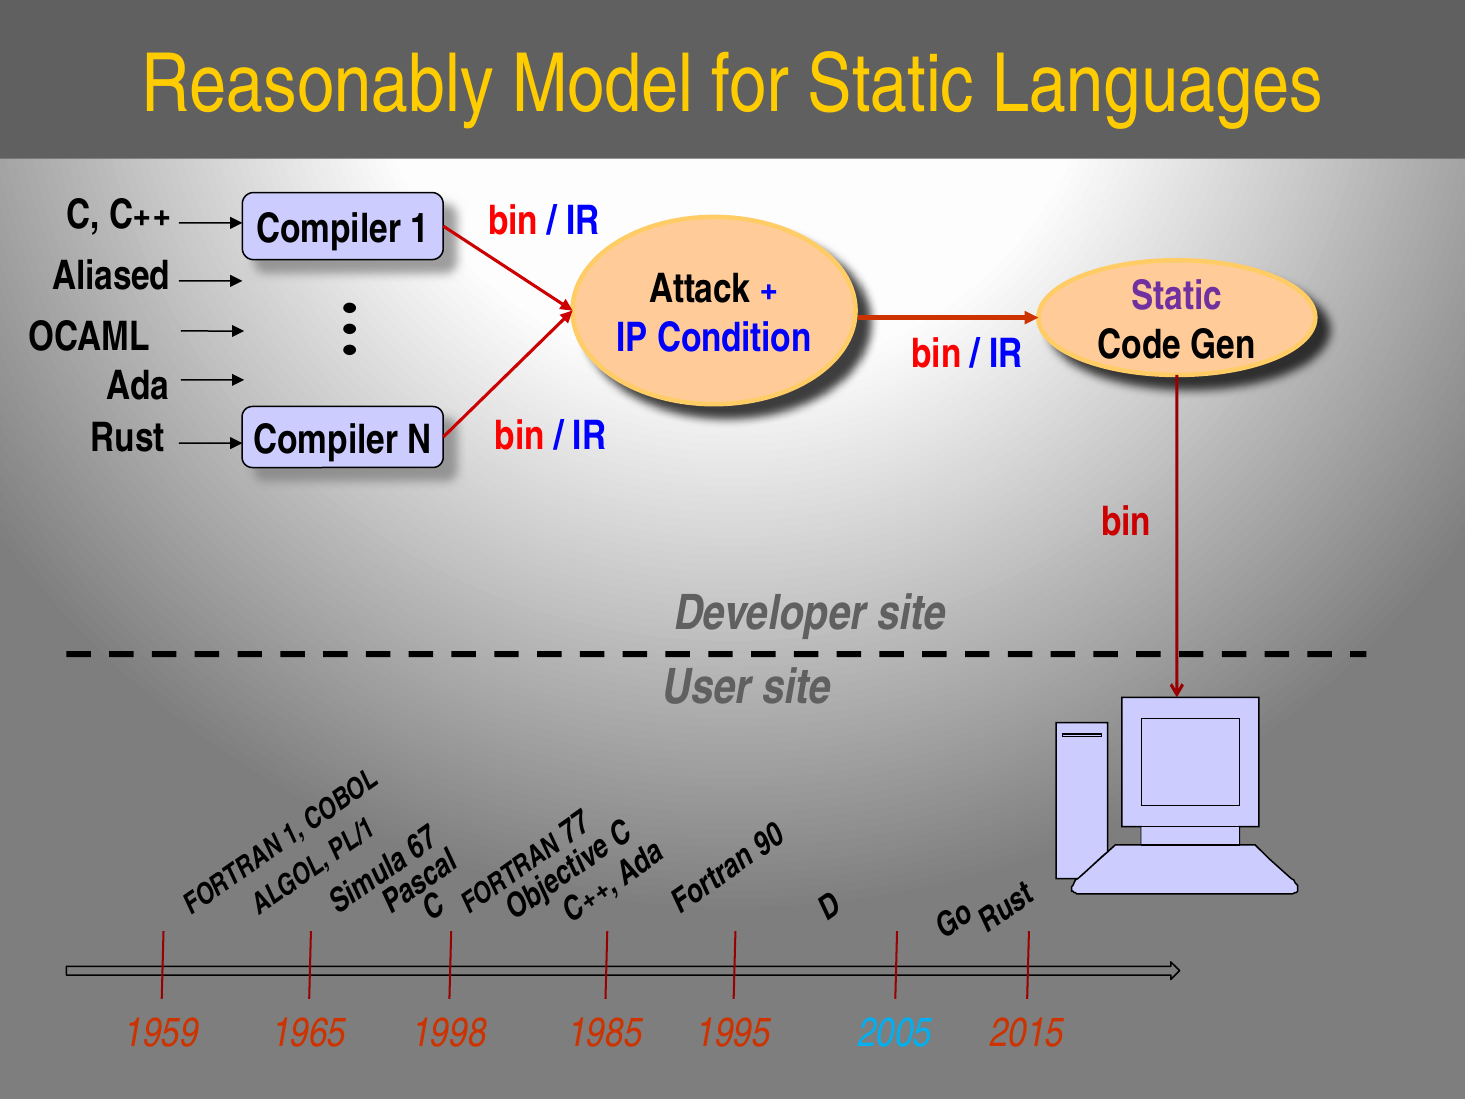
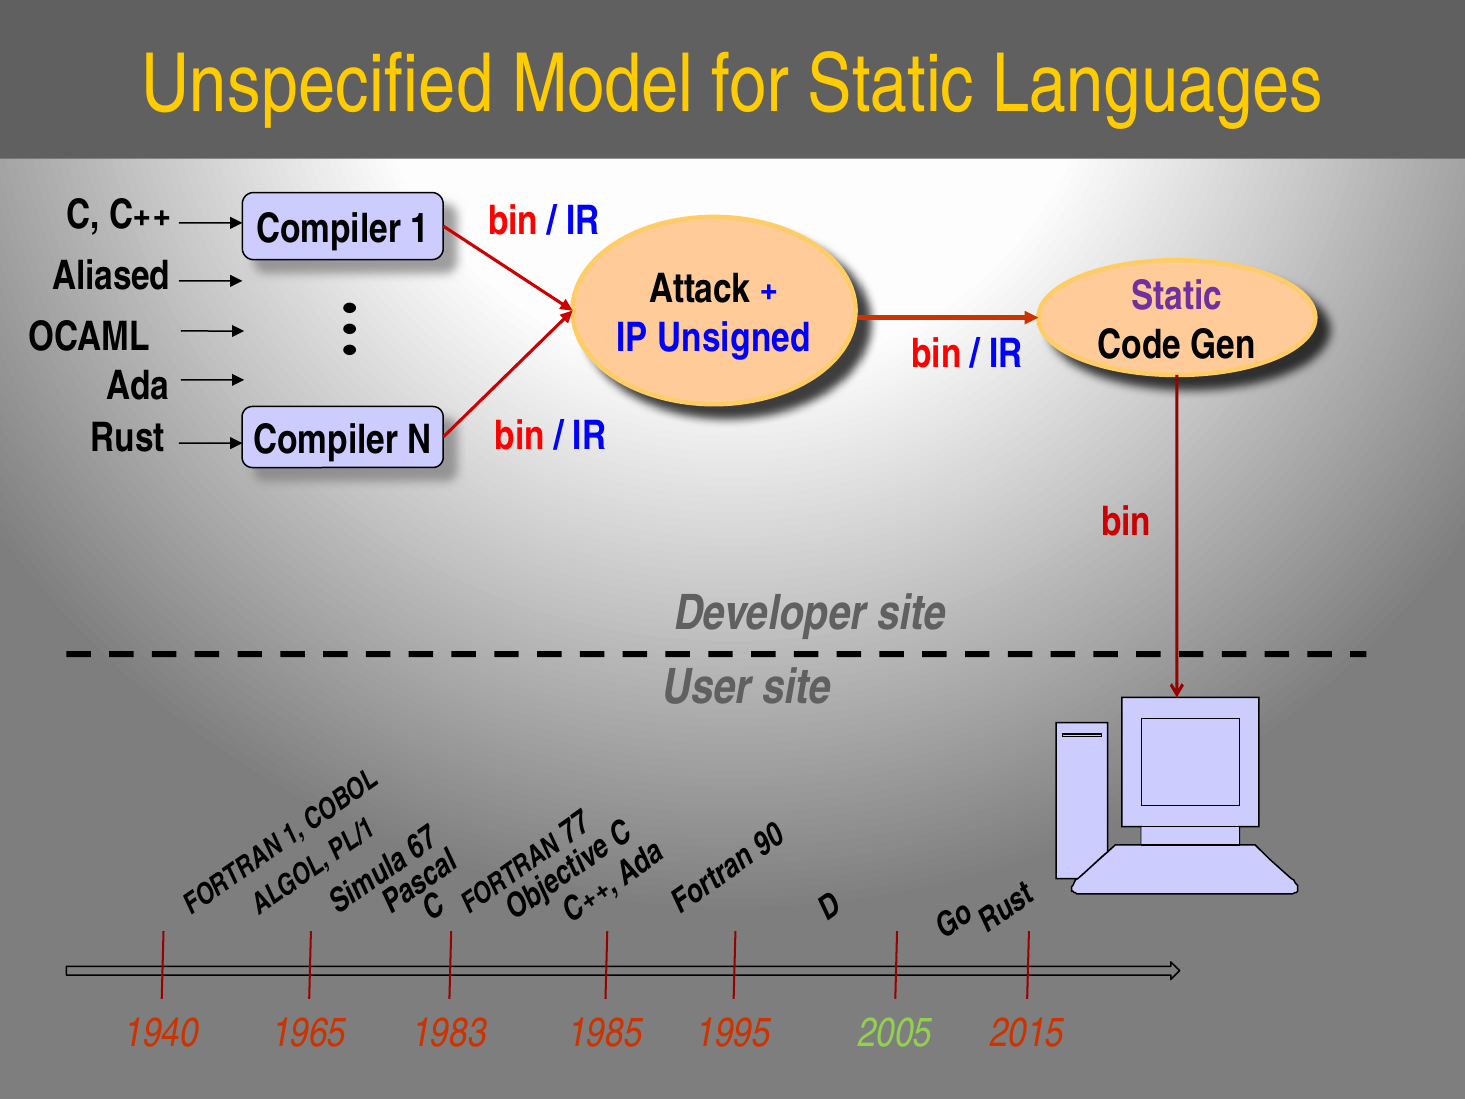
Reasonably: Reasonably -> Unspecified (317, 85)
Condition: Condition -> Unsigned (734, 338)
1959: 1959 -> 1940 (162, 1033)
1998: 1998 -> 1983 (449, 1033)
2005 colour: light blue -> light green (895, 1033)
